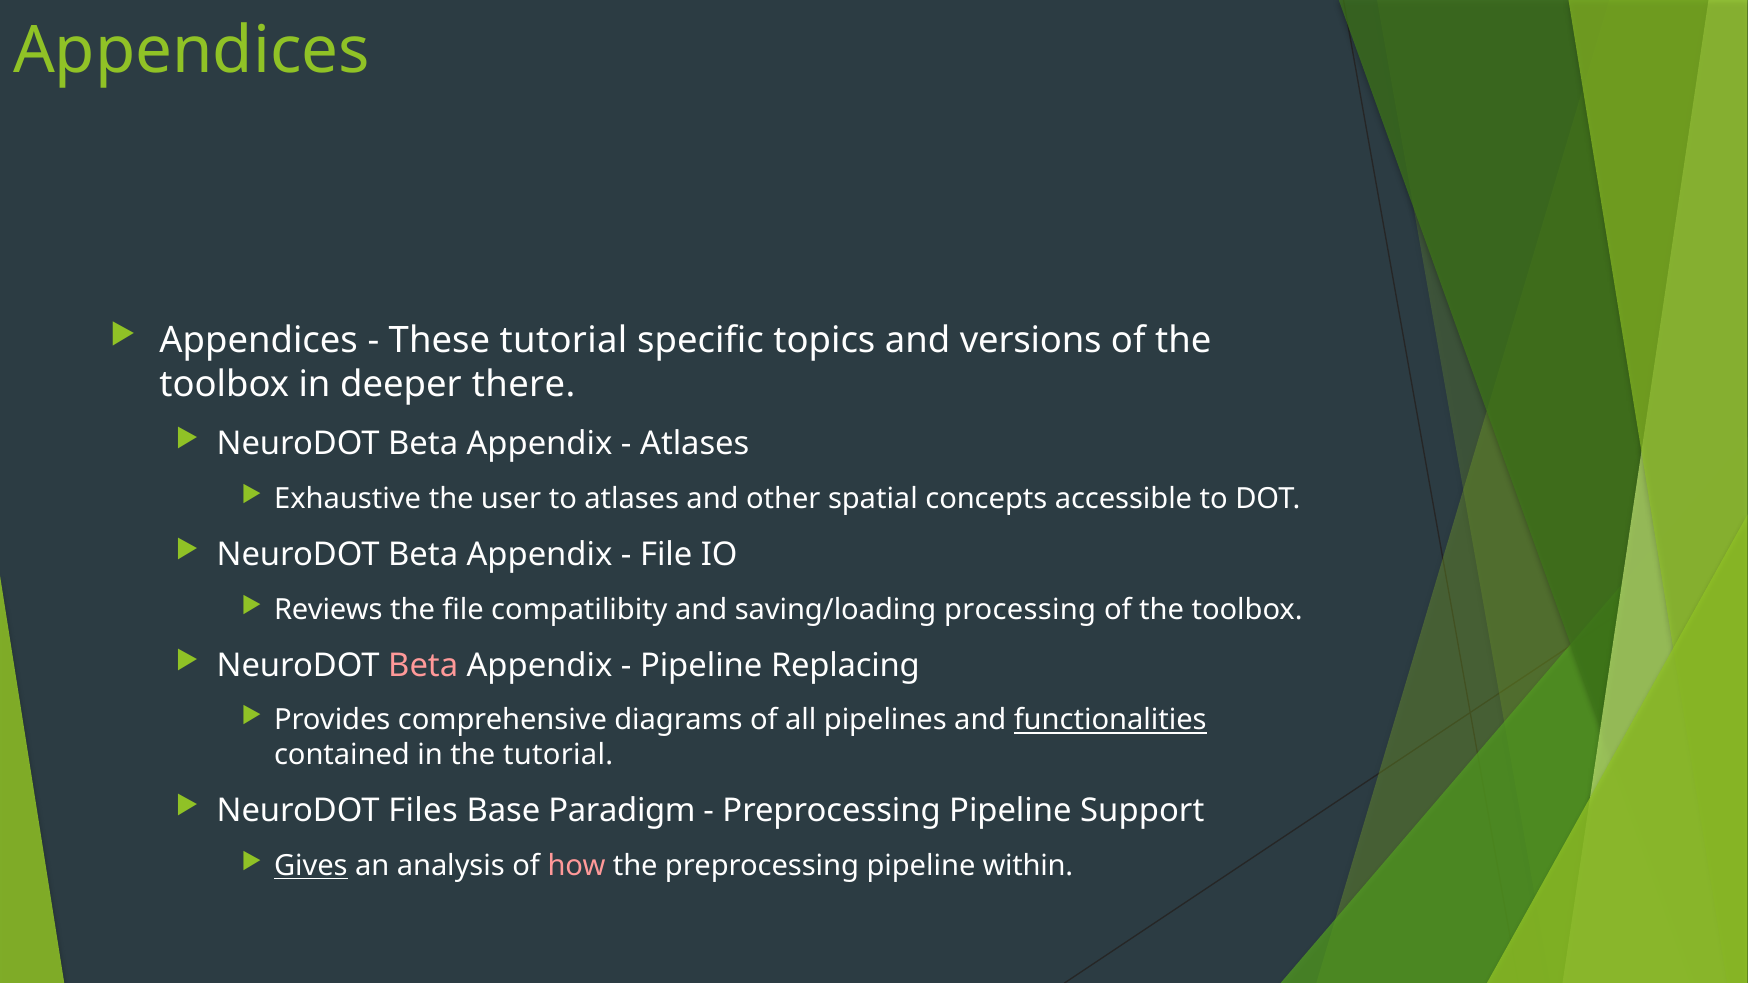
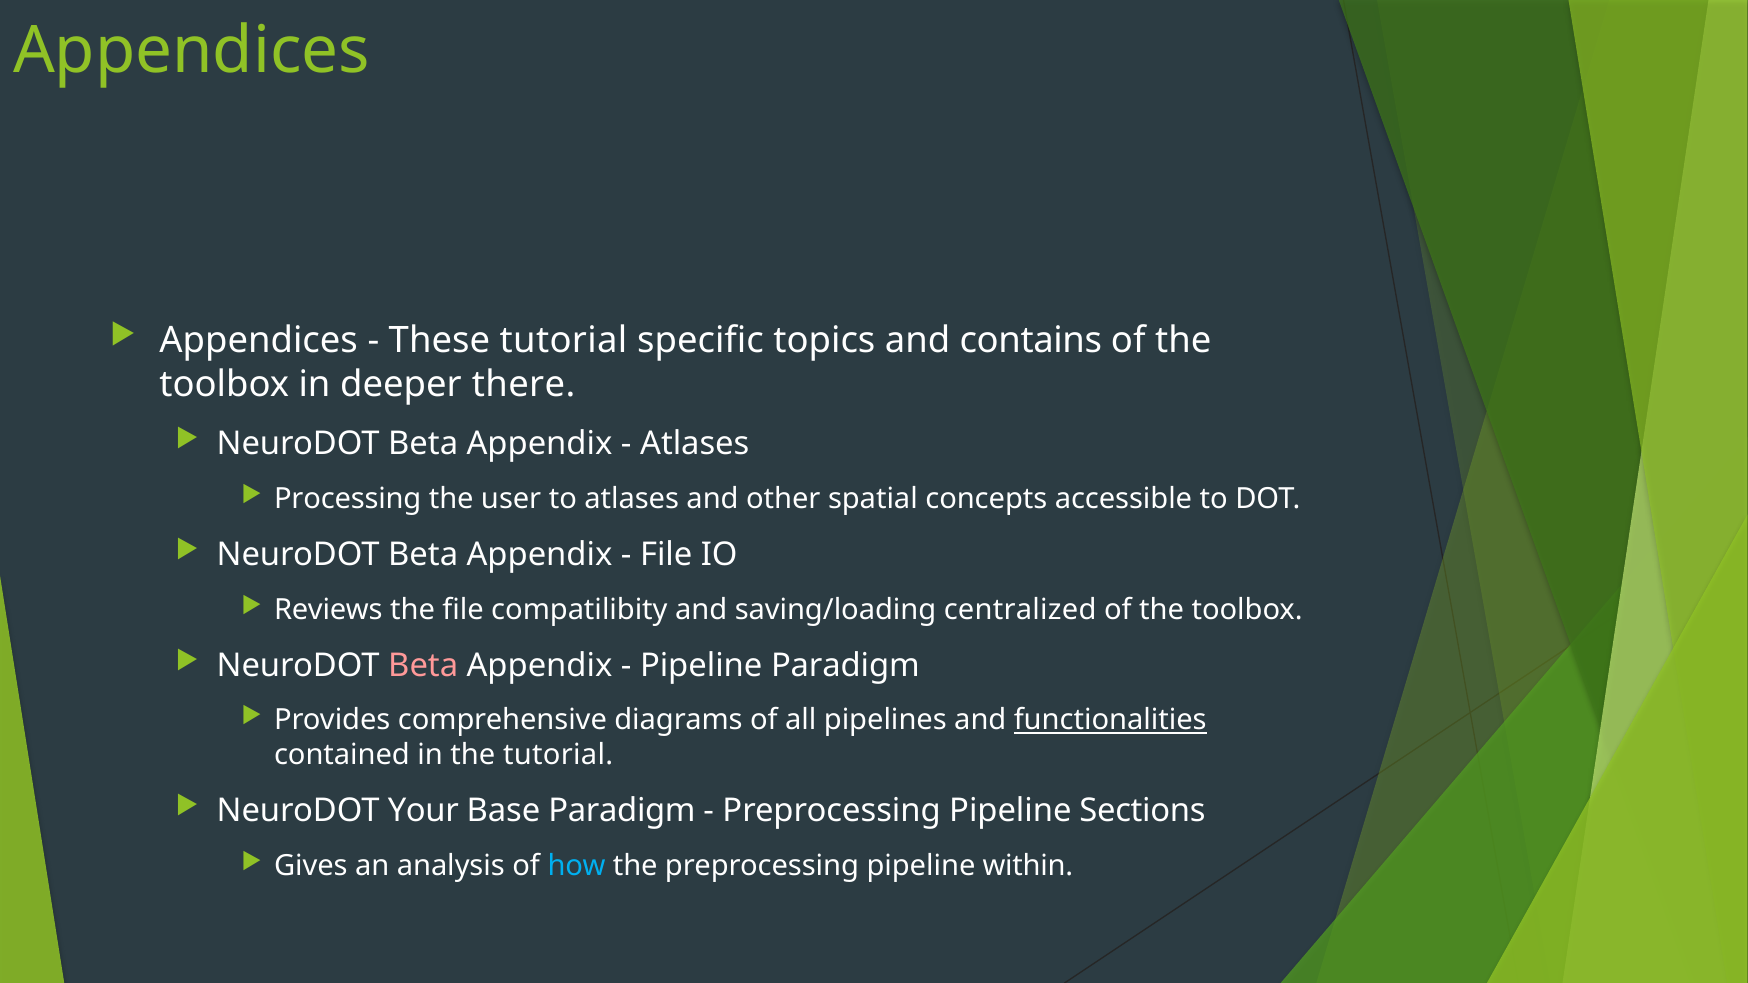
versions: versions -> contains (1031, 341)
Exhaustive: Exhaustive -> Processing (348, 499)
processing: processing -> centralized (1020, 610)
Pipeline Replacing: Replacing -> Paradigm (845, 665)
Files: Files -> Your (423, 811)
Support: Support -> Sections (1142, 811)
Gives underline: present -> none (311, 866)
how colour: pink -> light blue (577, 866)
